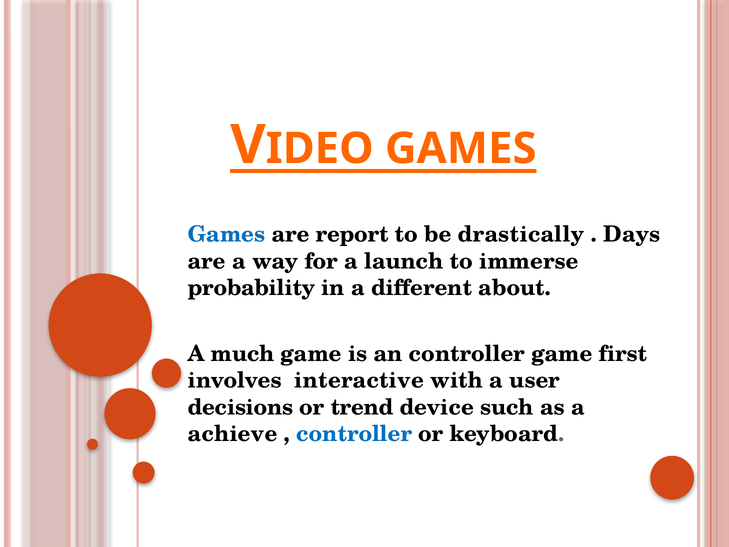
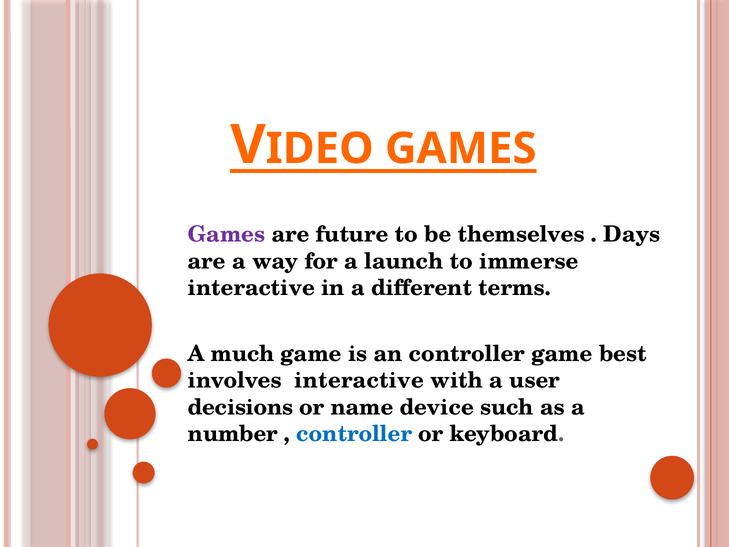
Games colour: blue -> purple (227, 234)
report: report -> future (352, 234)
drastically: drastically -> themselves (521, 234)
probability: probability -> interactive (251, 288)
about: about -> terms (515, 288)
first: first -> best (623, 354)
trend: trend -> name (362, 407)
achieve: achieve -> number (233, 434)
